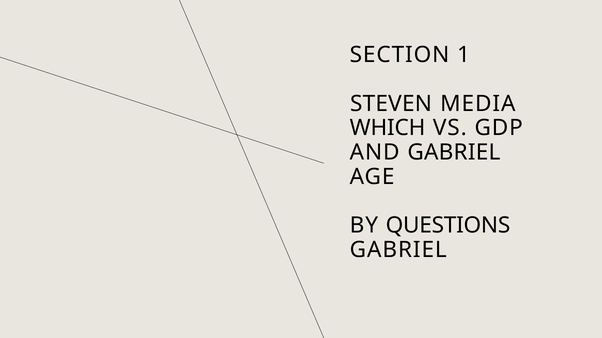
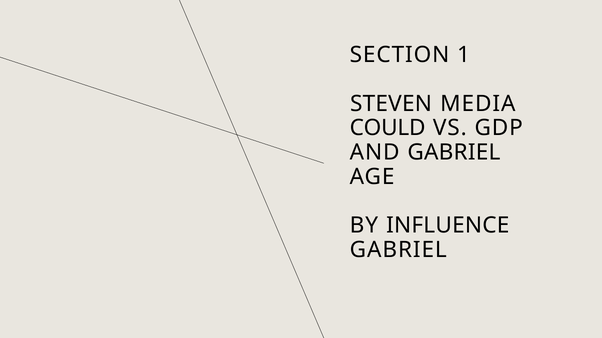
WHICH: WHICH -> COULD (388, 128)
QUESTIONS: QUESTIONS -> INFLUENCE (448, 226)
